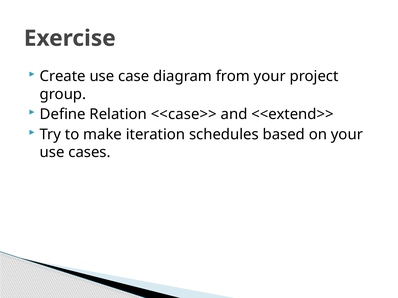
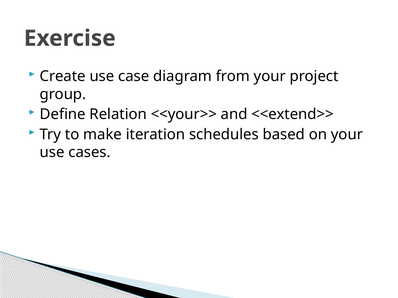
<<case>>: <<case>> -> <<your>> (184, 115)
